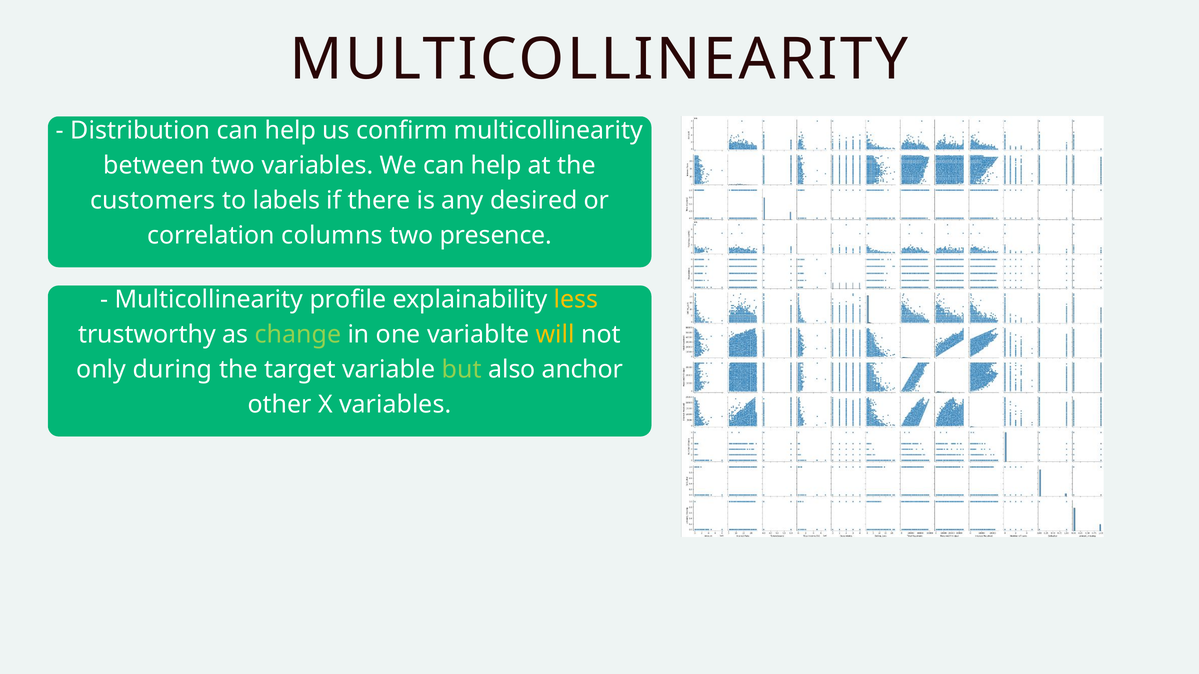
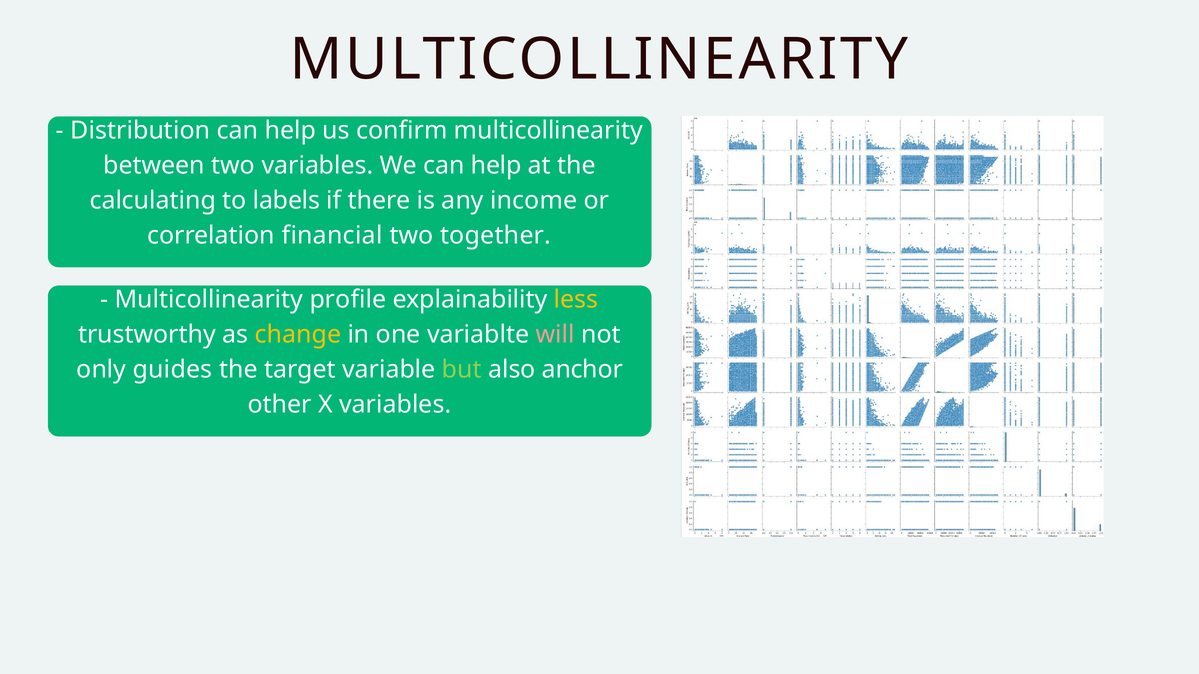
customers: customers -> calculating (153, 201)
desired: desired -> income (534, 201)
columns: columns -> financial (332, 236)
presence: presence -> together (496, 236)
change colour: light green -> yellow (298, 335)
will colour: yellow -> pink (555, 335)
during: during -> guides (173, 370)
